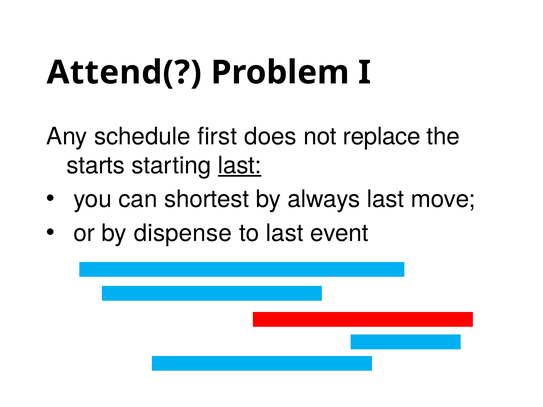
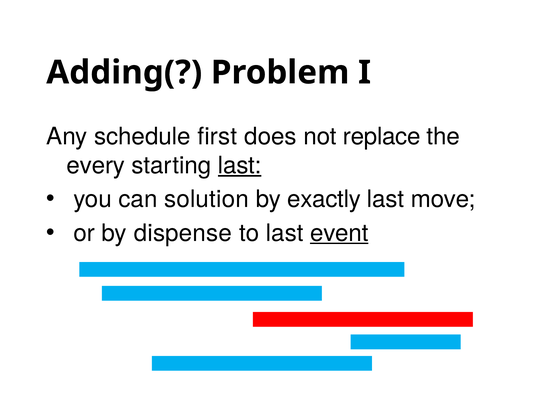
Attend(: Attend( -> Adding( (124, 73)
starts: starts -> every (96, 166)
shortest: shortest -> solution (206, 199)
always: always -> exactly (324, 199)
event underline: none -> present (339, 233)
